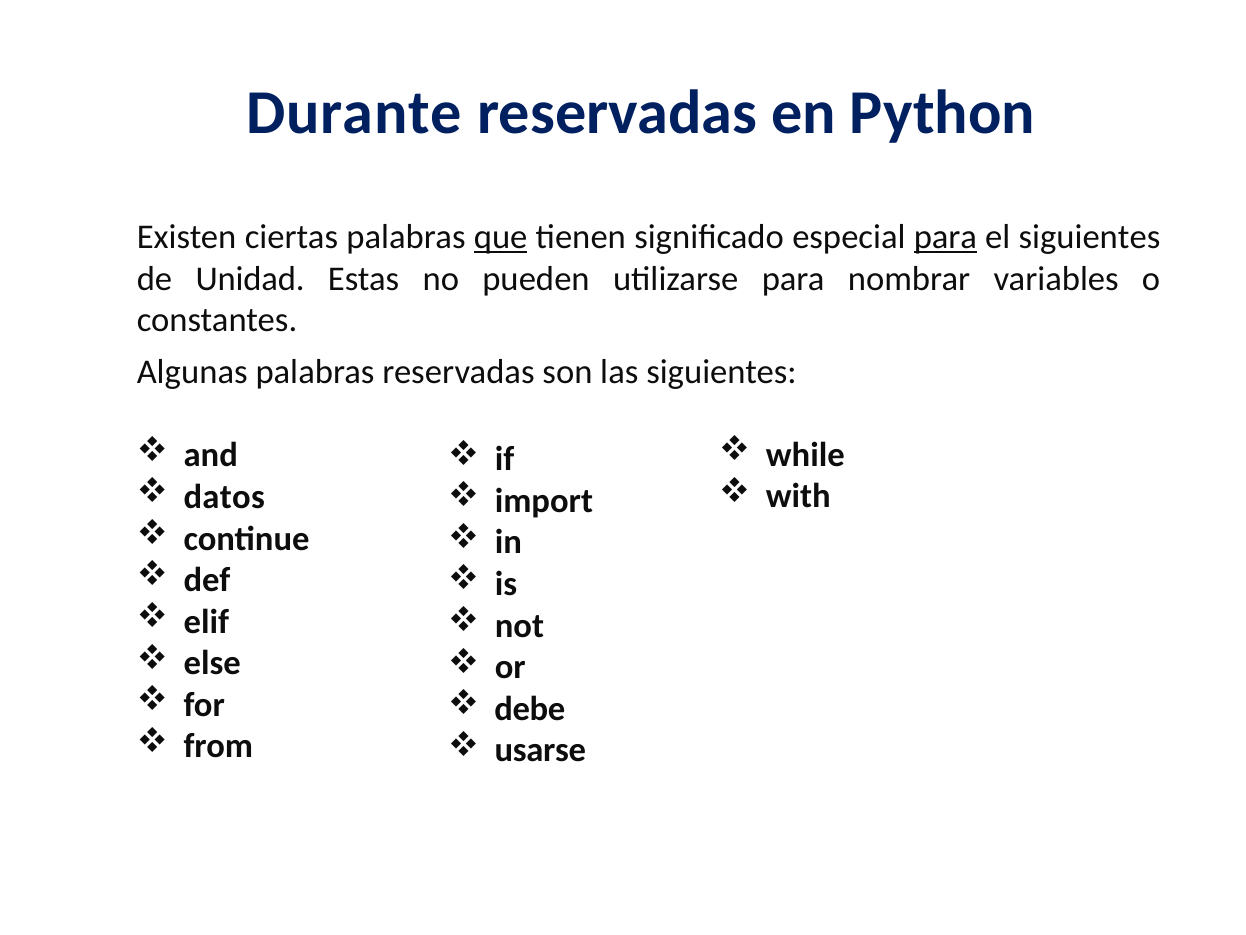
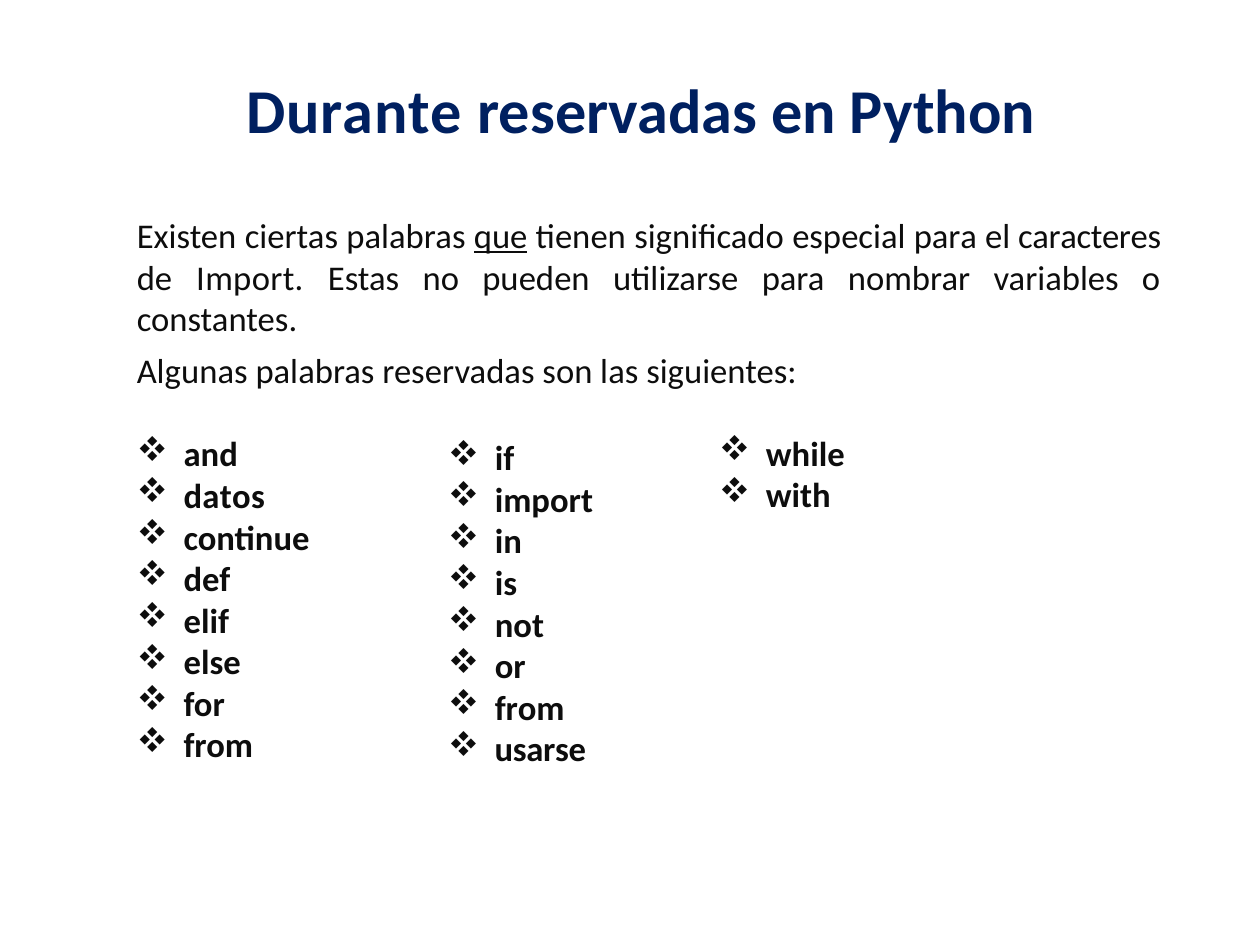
para underline: present -> none (945, 237)
el siguientes: siguientes -> caracteres (1090, 237)
de Unidad: Unidad -> Import (250, 279)
debe: debe -> from (530, 708)
